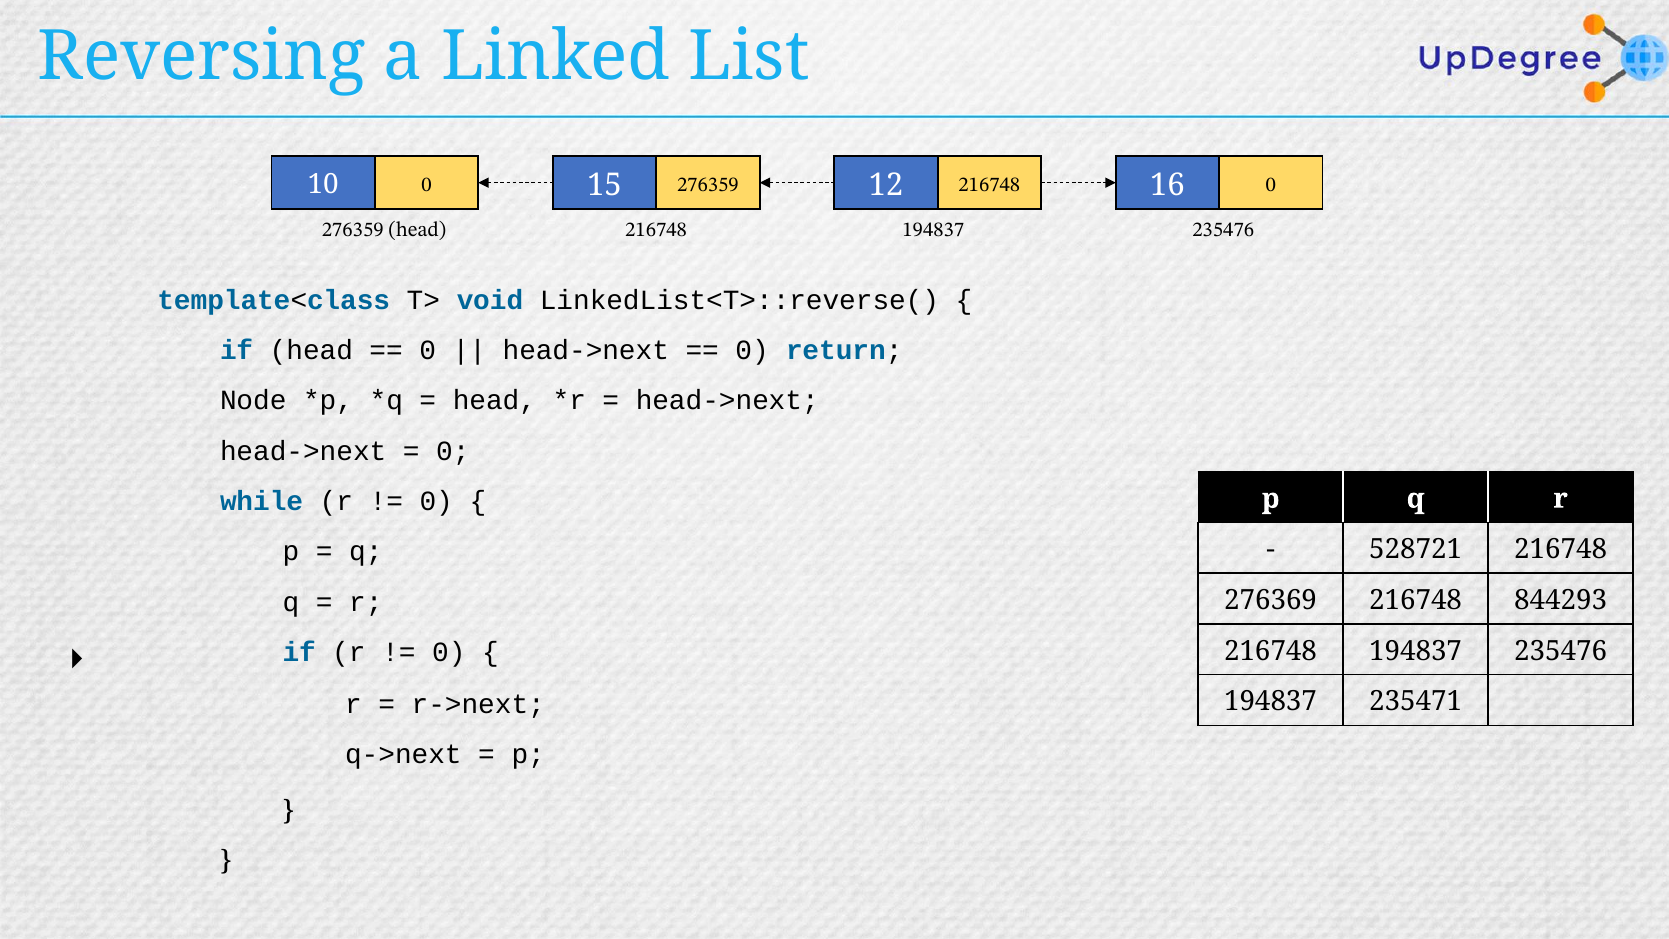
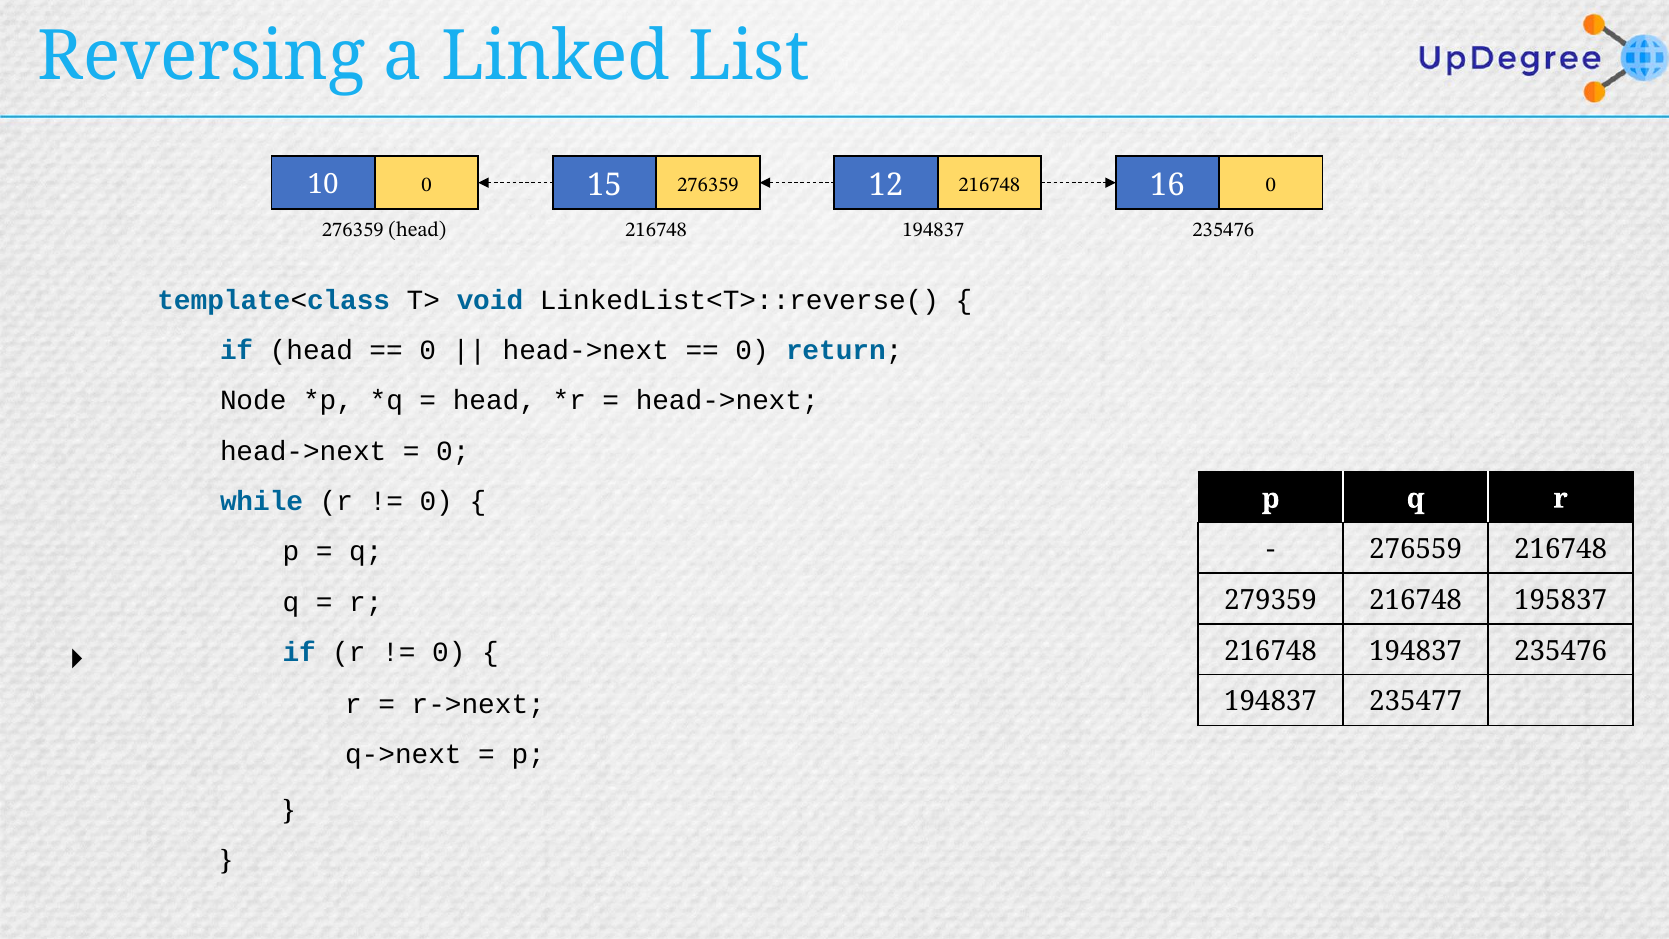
528721: 528721 -> 276559 (1416, 549)
276369: 276369 -> 279359 (1271, 600)
844293: 844293 -> 195837 (1561, 600)
235471: 235471 -> 235477 (1416, 701)
